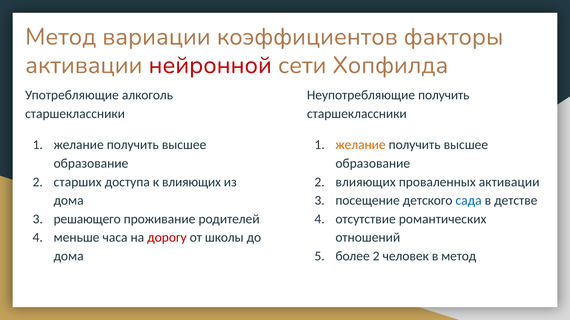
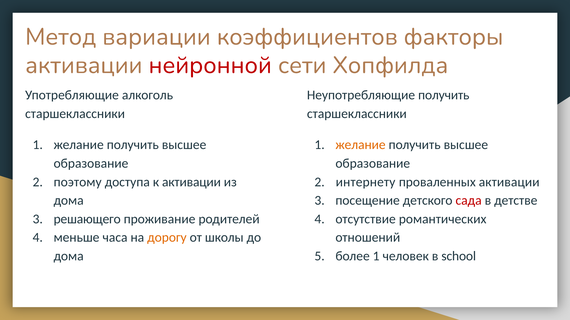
старших: старших -> поэтому (78, 182)
к влияющих: влияющих -> активации (191, 182)
влияющих: влияющих -> интернету (366, 182)
сада colour: blue -> red (469, 201)
дорогу colour: red -> orange (167, 238)
более 2: 2 -> 1 (376, 257)
в метод: метод -> school (459, 257)
